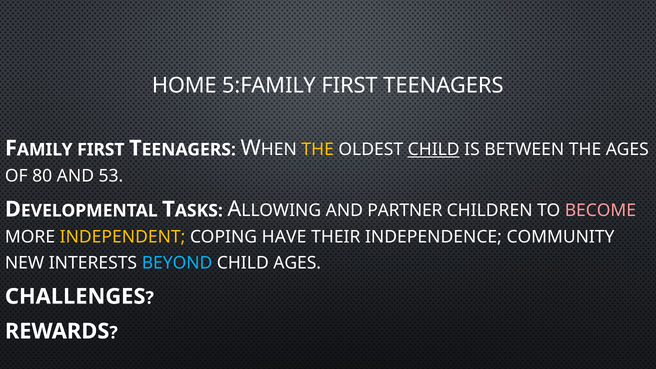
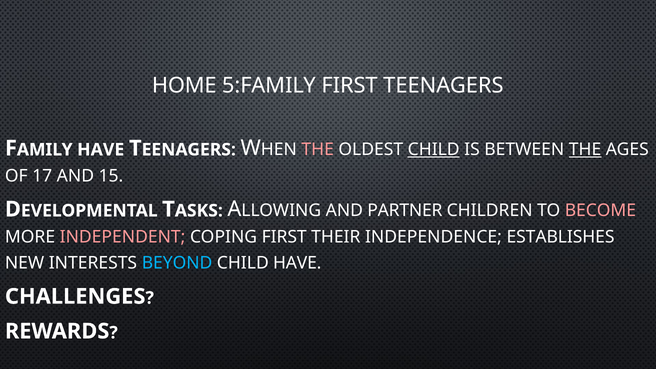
FIRST: FIRST -> HAVE (101, 150)
THE colour: yellow -> pink (318, 150)
THE underline: none -> present (585, 150)
80: 80 -> 17 (42, 176)
53: 53 -> 15 (111, 176)
INDEPENDENT colour: yellow -> pink (123, 237)
COPING HAVE: HAVE -> FIRST (284, 237)
COMMUNITY: COMMUNITY -> ESTABLISHES (561, 237)
CHILD AGES: AGES -> HAVE (297, 263)
